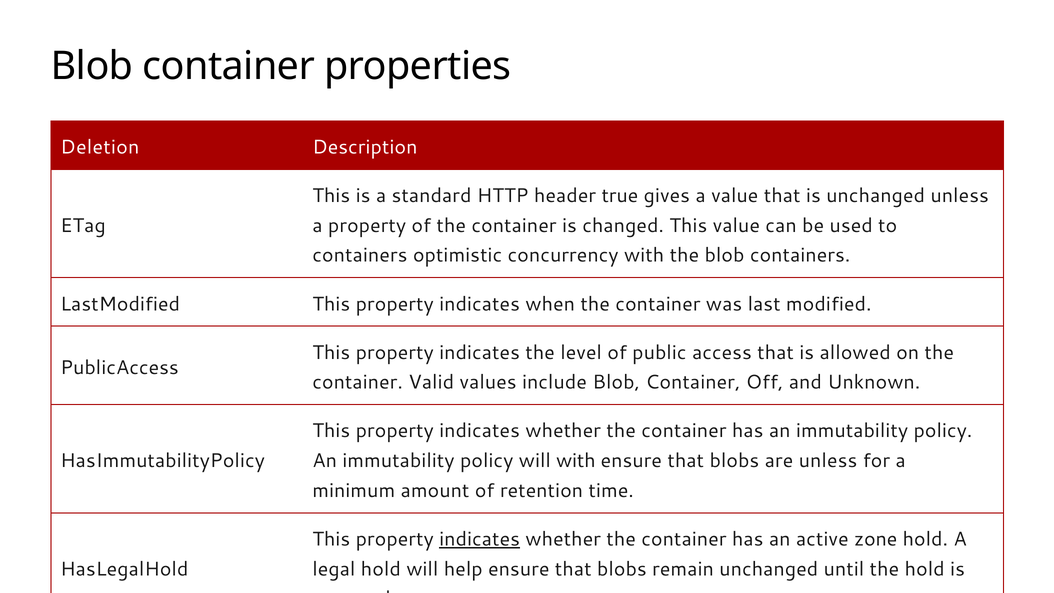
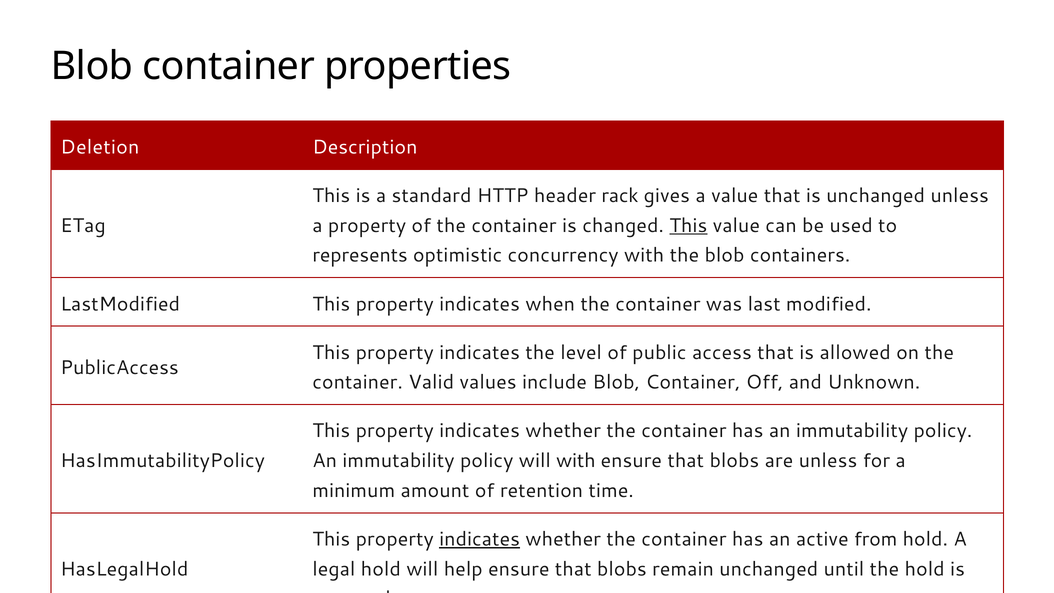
true: true -> rack (620, 196)
This underline: none -> present (688, 226)
containers: containers -> represents (360, 255)
zone: zone -> from (876, 539)
